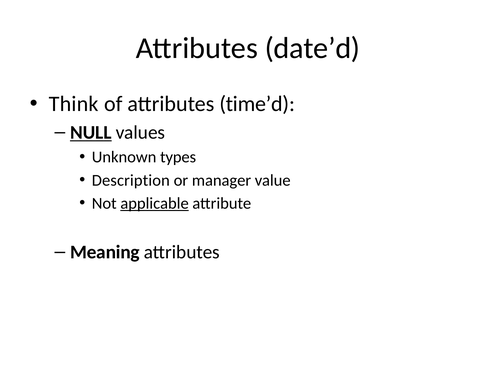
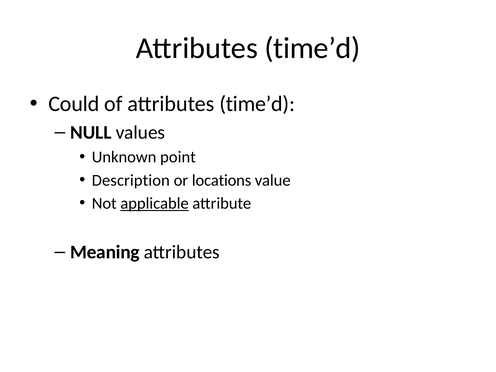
date’d: date’d -> time’d (312, 48)
Think: Think -> Could (74, 104)
NULL underline: present -> none (91, 133)
types: types -> point (178, 157)
manager: manager -> locations (222, 180)
